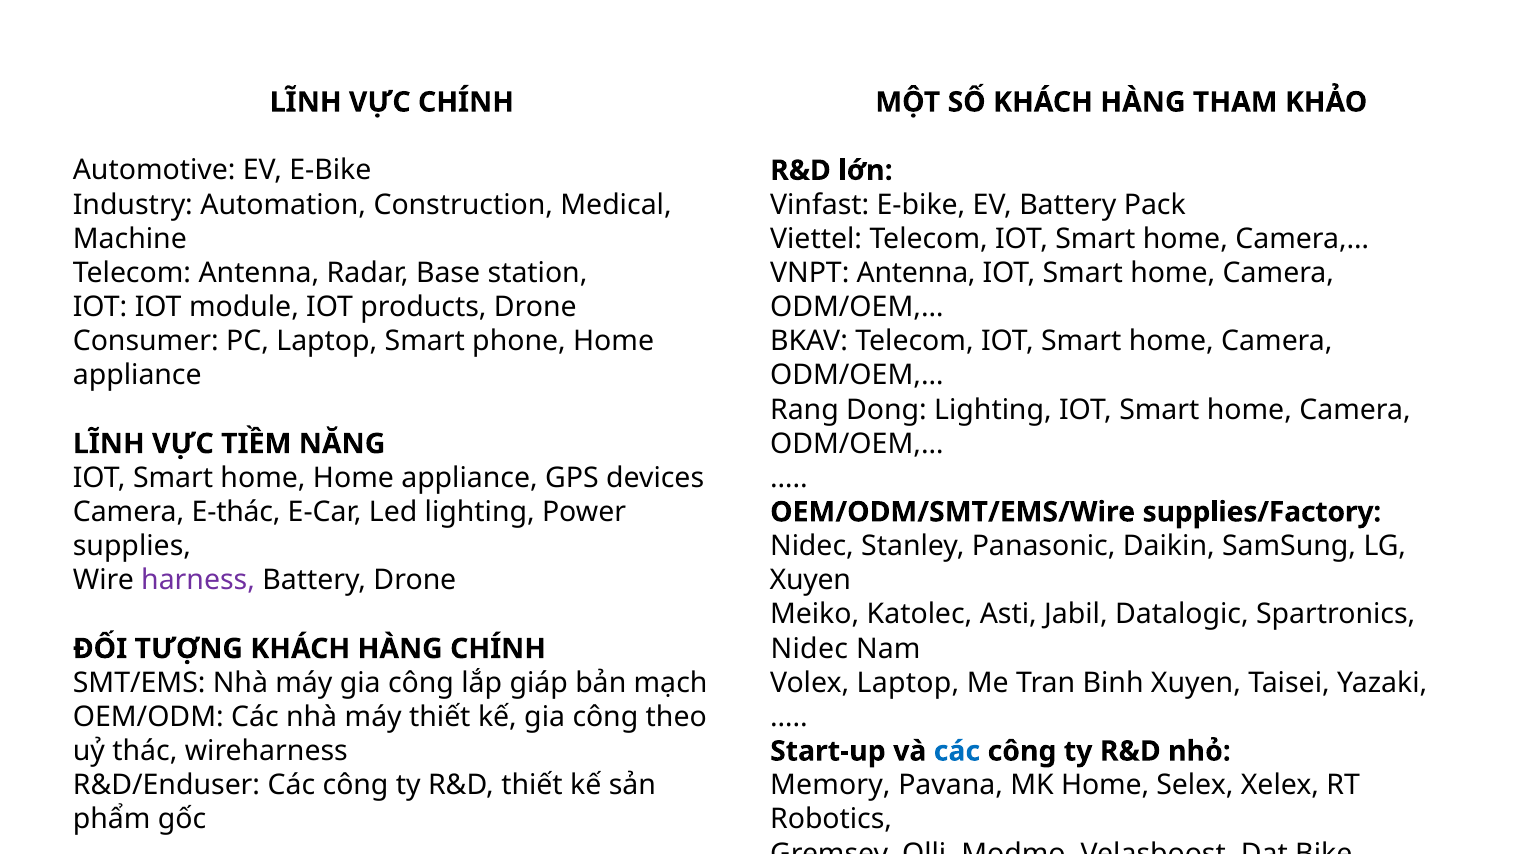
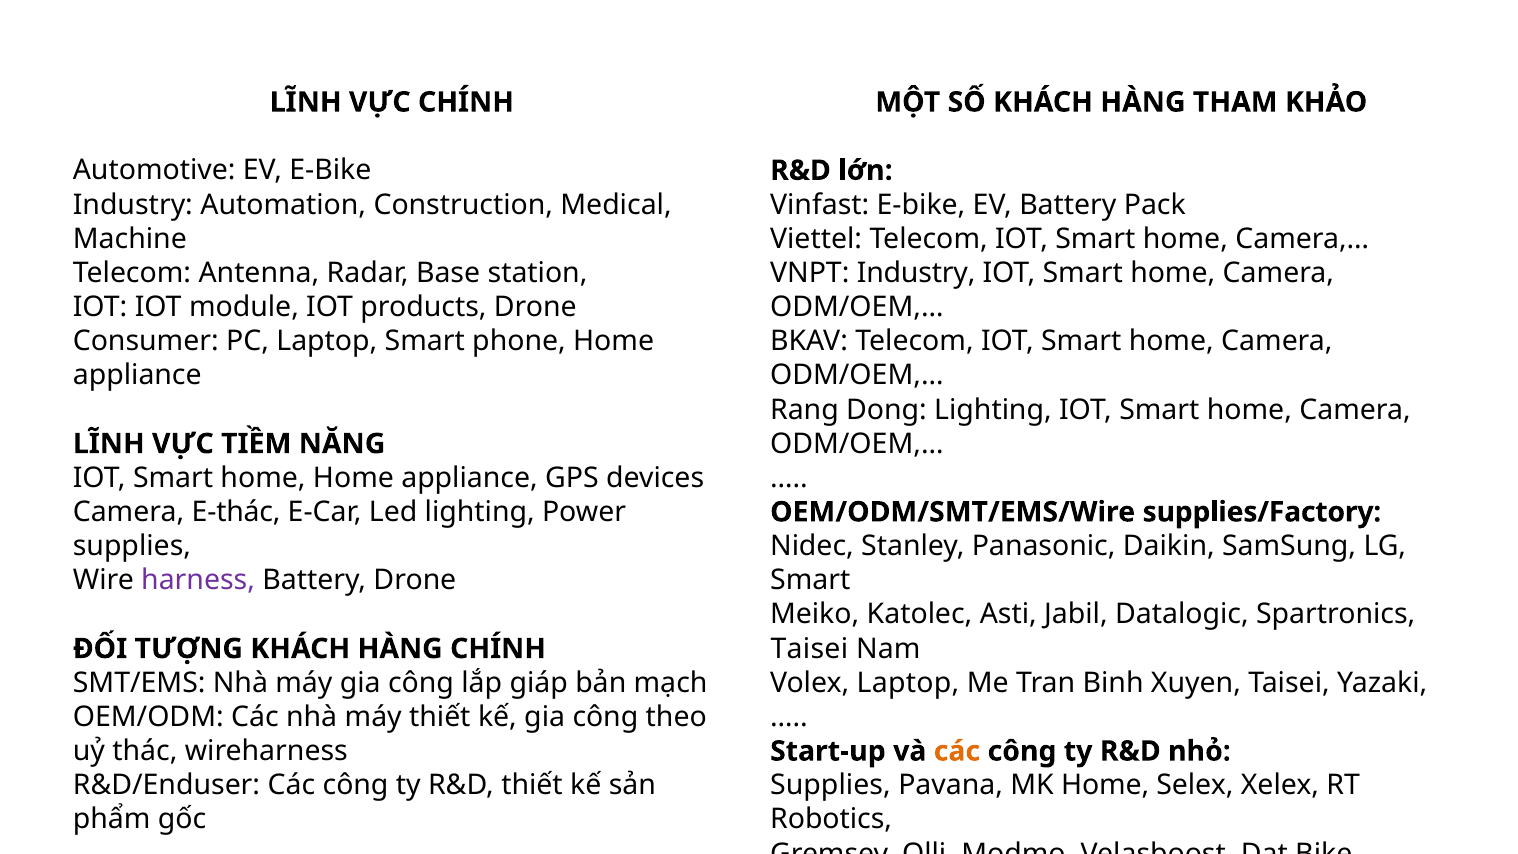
VNPT Antenna: Antenna -> Industry (916, 273)
Xuyen: Xuyen -> Smart (810, 580)
Nidec: Nidec -> Taisei (809, 649)
các colour: blue -> orange (957, 751)
Memory: Memory -> Supplies (830, 785)
